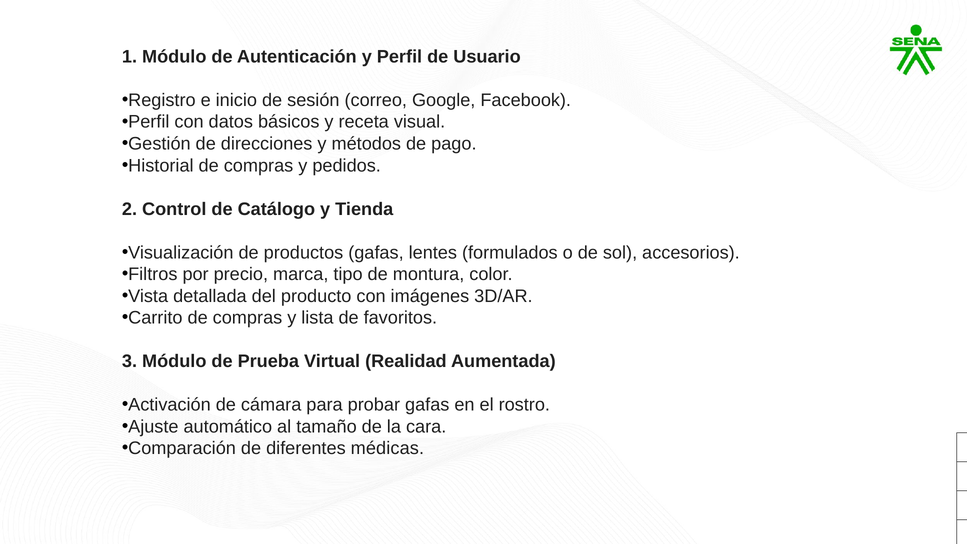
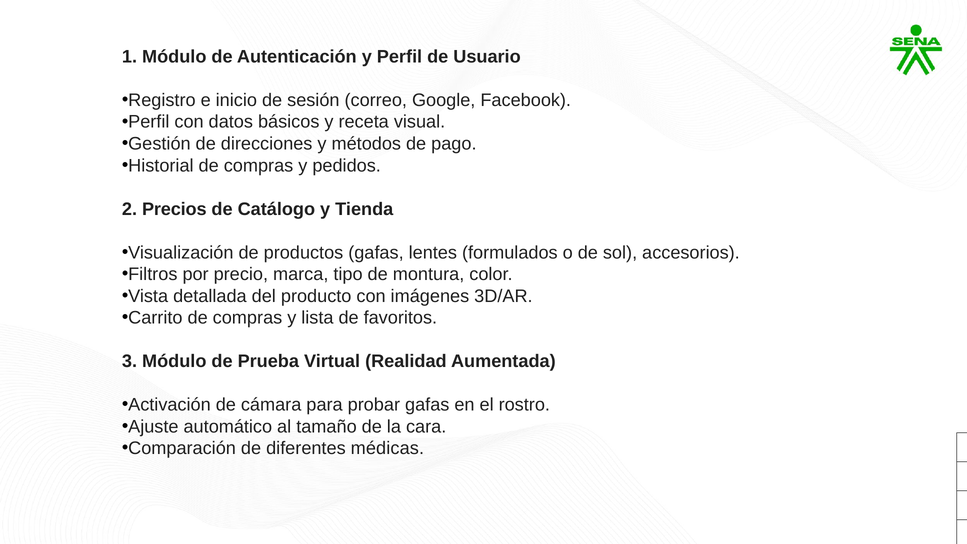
Control: Control -> Precios (174, 209)
